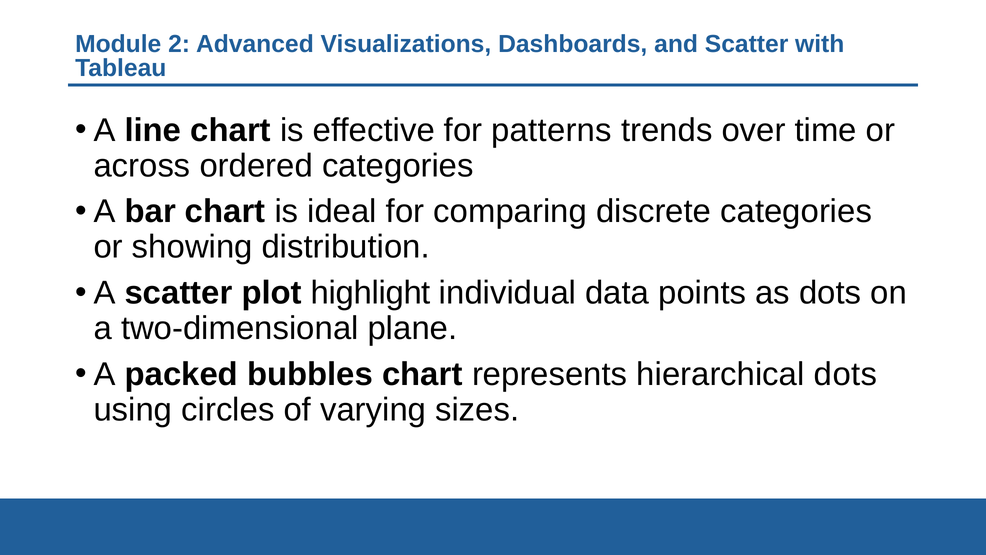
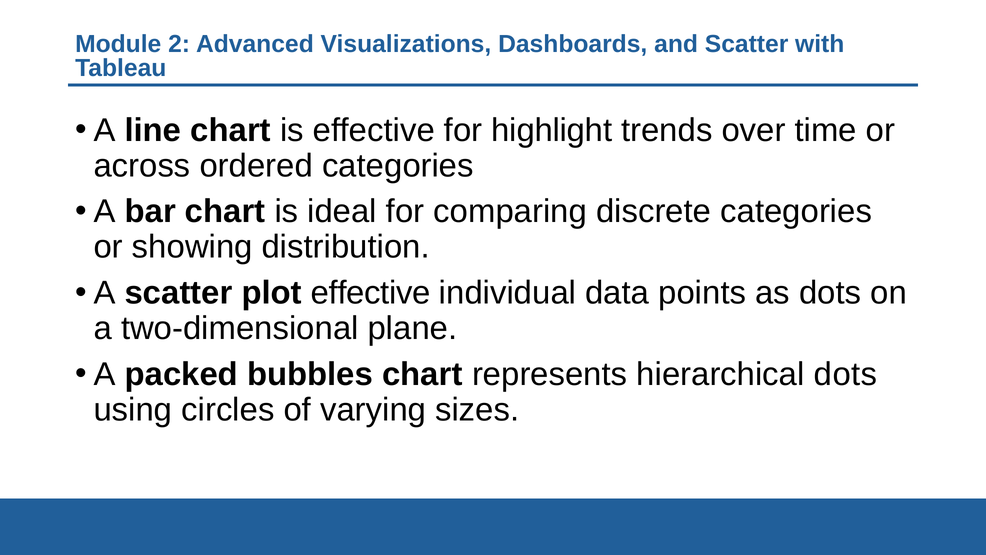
patterns: patterns -> highlight (552, 130)
plot highlight: highlight -> effective (371, 293)
